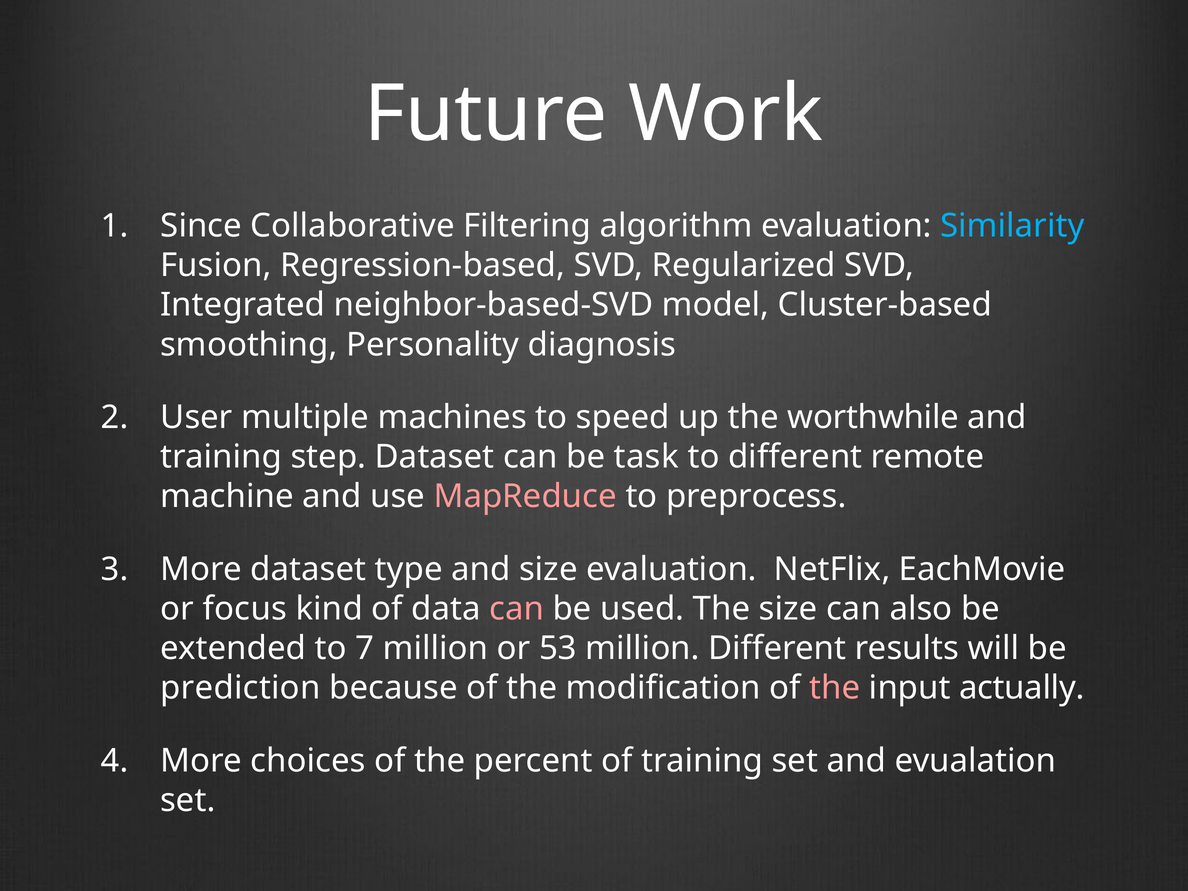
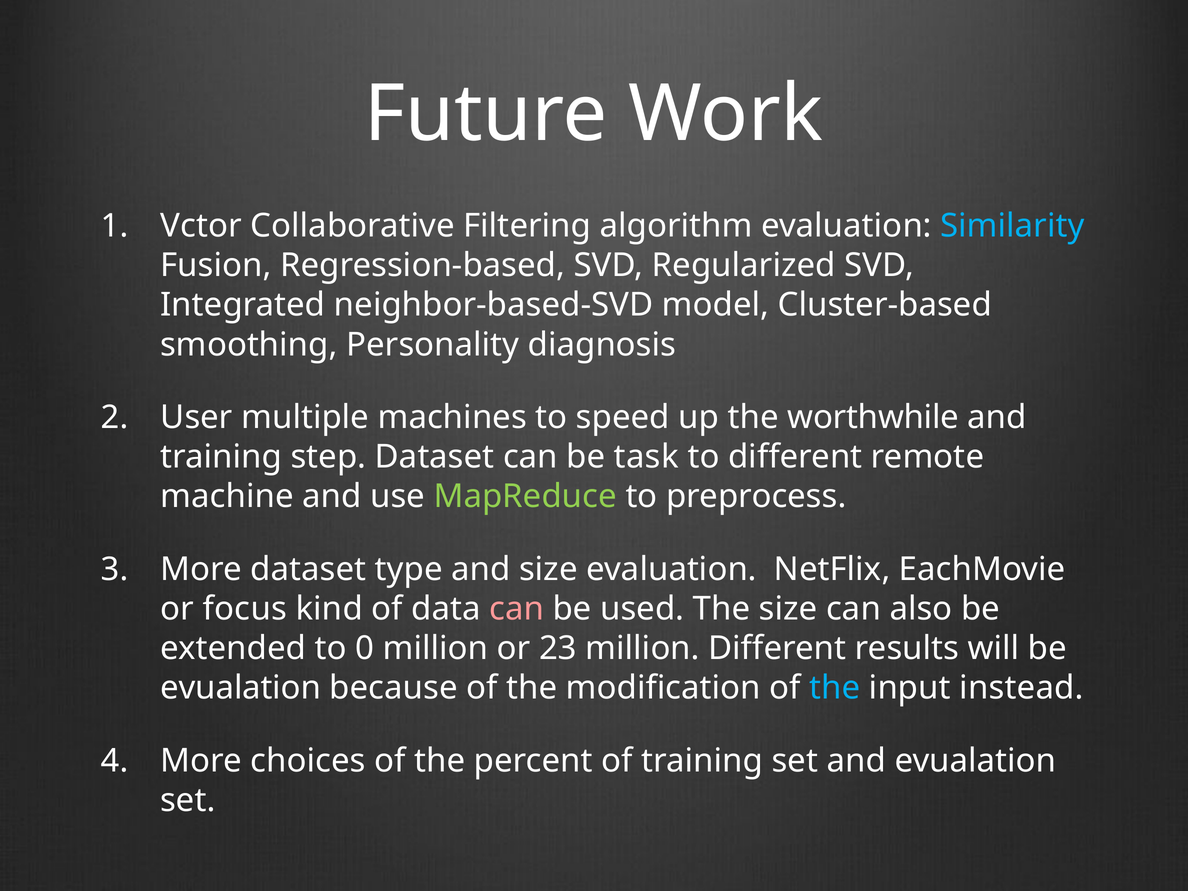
Since: Since -> Vctor (201, 226)
MapReduce colour: pink -> light green (525, 497)
7: 7 -> 0 (365, 648)
53: 53 -> 23 (558, 648)
prediction: prediction -> evualation (241, 688)
the colour: pink -> light blue (835, 688)
actually: actually -> instead (1021, 688)
